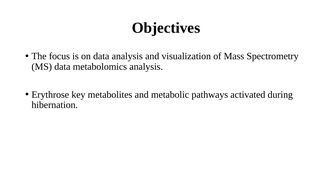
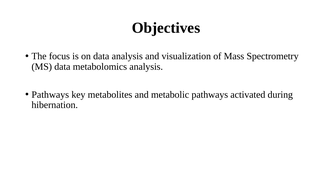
Erythrose: Erythrose -> Pathways (50, 94)
